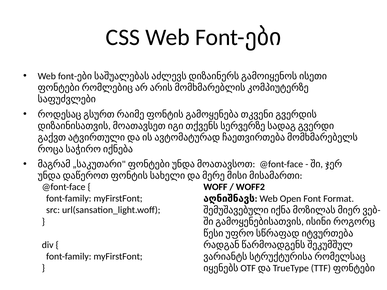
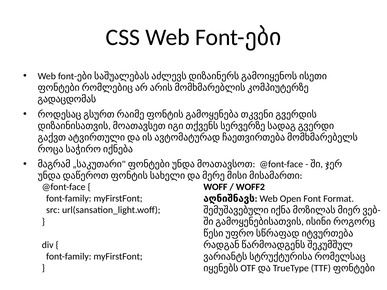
საფუძვლები: საფუძვლები -> გადაცდომას (67, 99)
